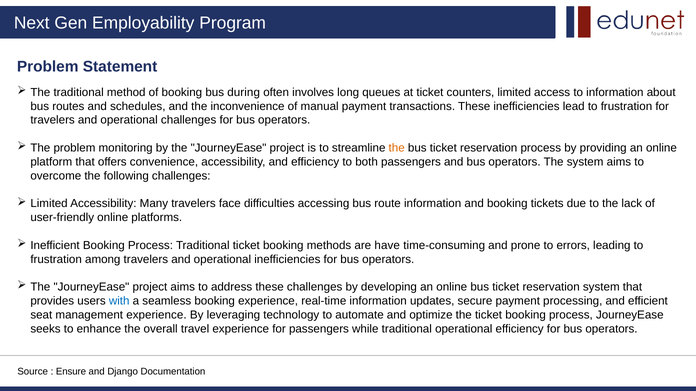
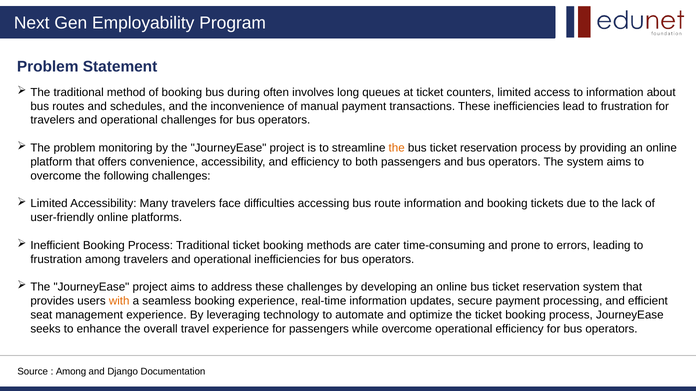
have: have -> cater (387, 246)
with colour: blue -> orange (119, 301)
while traditional: traditional -> overcome (407, 329)
Ensure: Ensure -> Among (71, 372)
